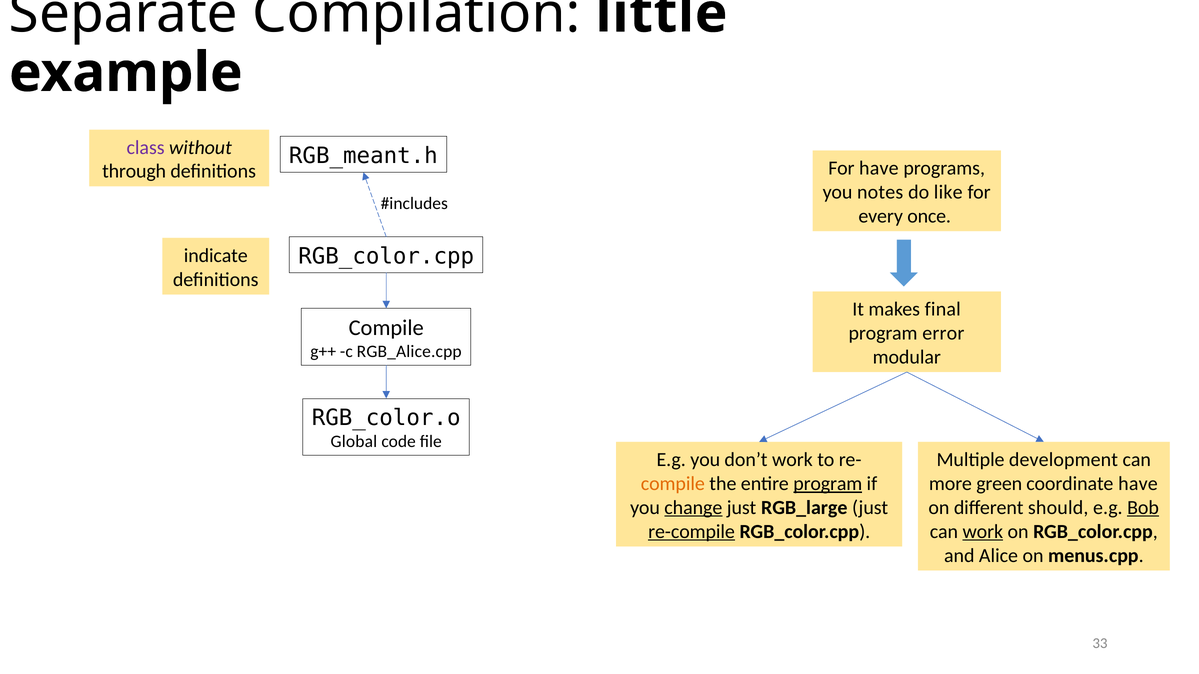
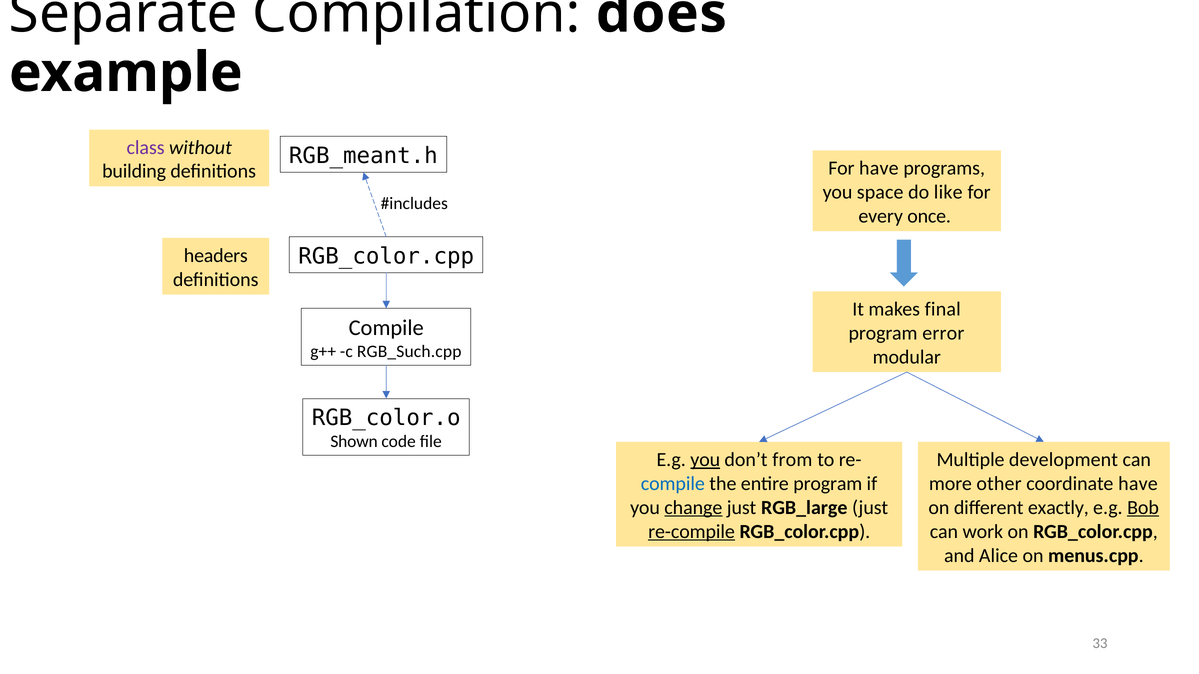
little: little -> does (661, 14)
through: through -> building (134, 171)
notes: notes -> space (880, 192)
indicate: indicate -> headers (216, 256)
RGB_Alice.cpp: RGB_Alice.cpp -> RGB_Such.cpp (409, 352)
Global: Global -> Shown (354, 442)
you underline: none -> present (705, 460)
don’t work: work -> from (792, 460)
compile colour: orange -> blue (673, 484)
program underline: present -> none (828, 484)
green: green -> other (999, 484)
should: should -> exactly (1058, 508)
work underline: present -> none (983, 532)
